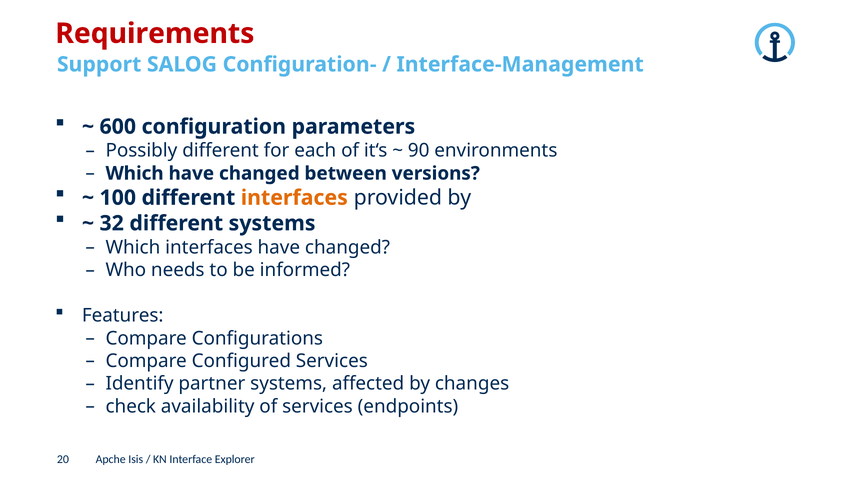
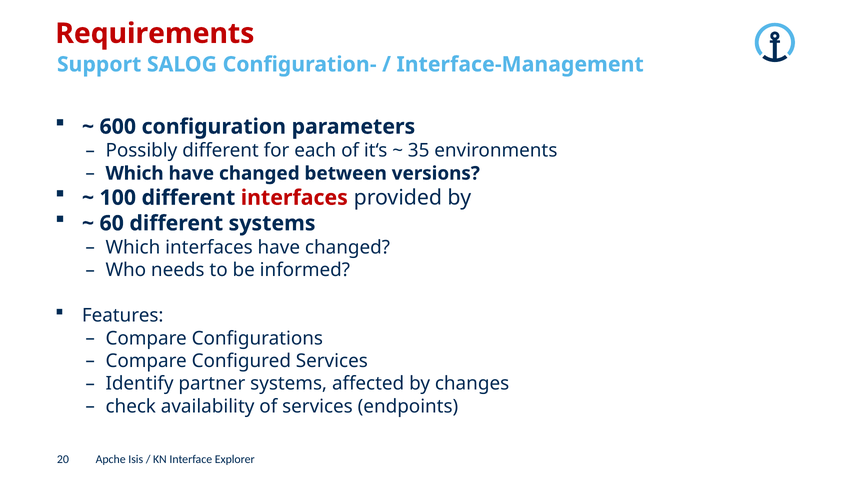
90: 90 -> 35 (419, 150)
interfaces colour: orange -> red (294, 197)
32: 32 -> 60 (112, 223)
